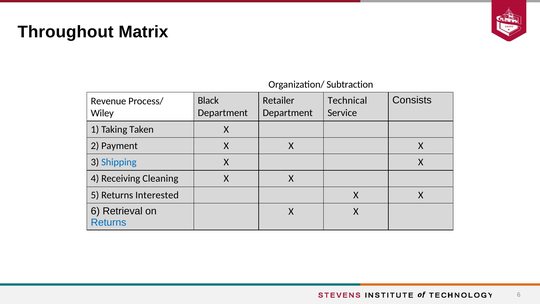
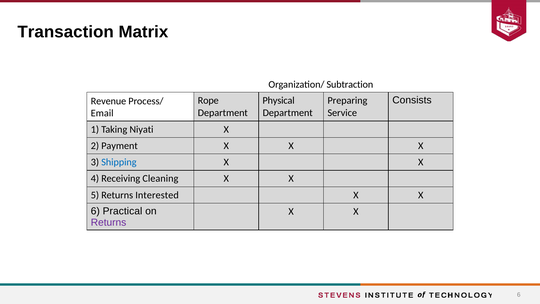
Throughout: Throughout -> Transaction (66, 32)
Black: Black -> Rope (208, 100)
Retailer: Retailer -> Physical (279, 100)
Technical: Technical -> Preparing (347, 100)
Wiley: Wiley -> Email (102, 113)
Taken: Taken -> Niyati (141, 129)
Retrieval: Retrieval -> Practical (123, 211)
Returns colour: blue -> purple (109, 222)
